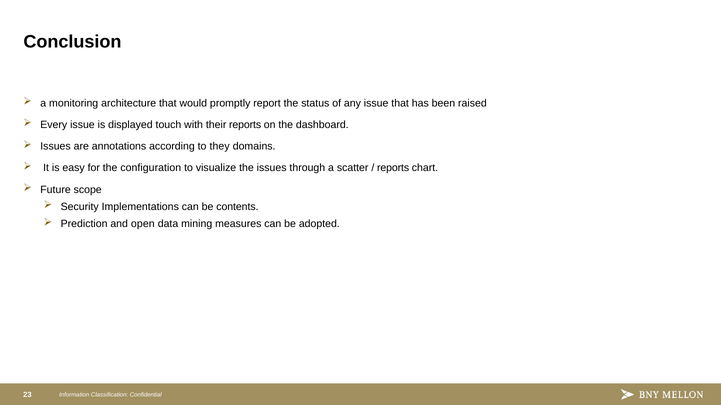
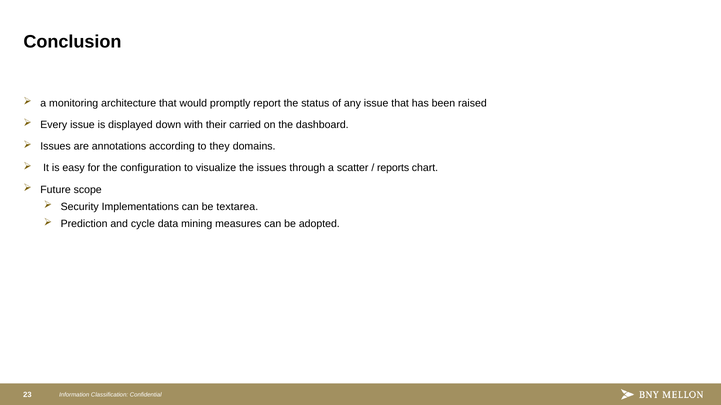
touch: touch -> down (168, 125)
their reports: reports -> carried (245, 125)
contents: contents -> textarea (237, 207)
open: open -> cycle (143, 224)
